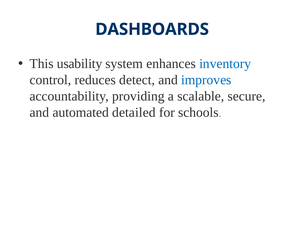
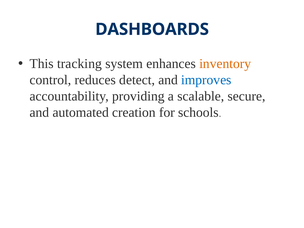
usability: usability -> tracking (79, 64)
inventory colour: blue -> orange (225, 64)
detailed: detailed -> creation (134, 112)
